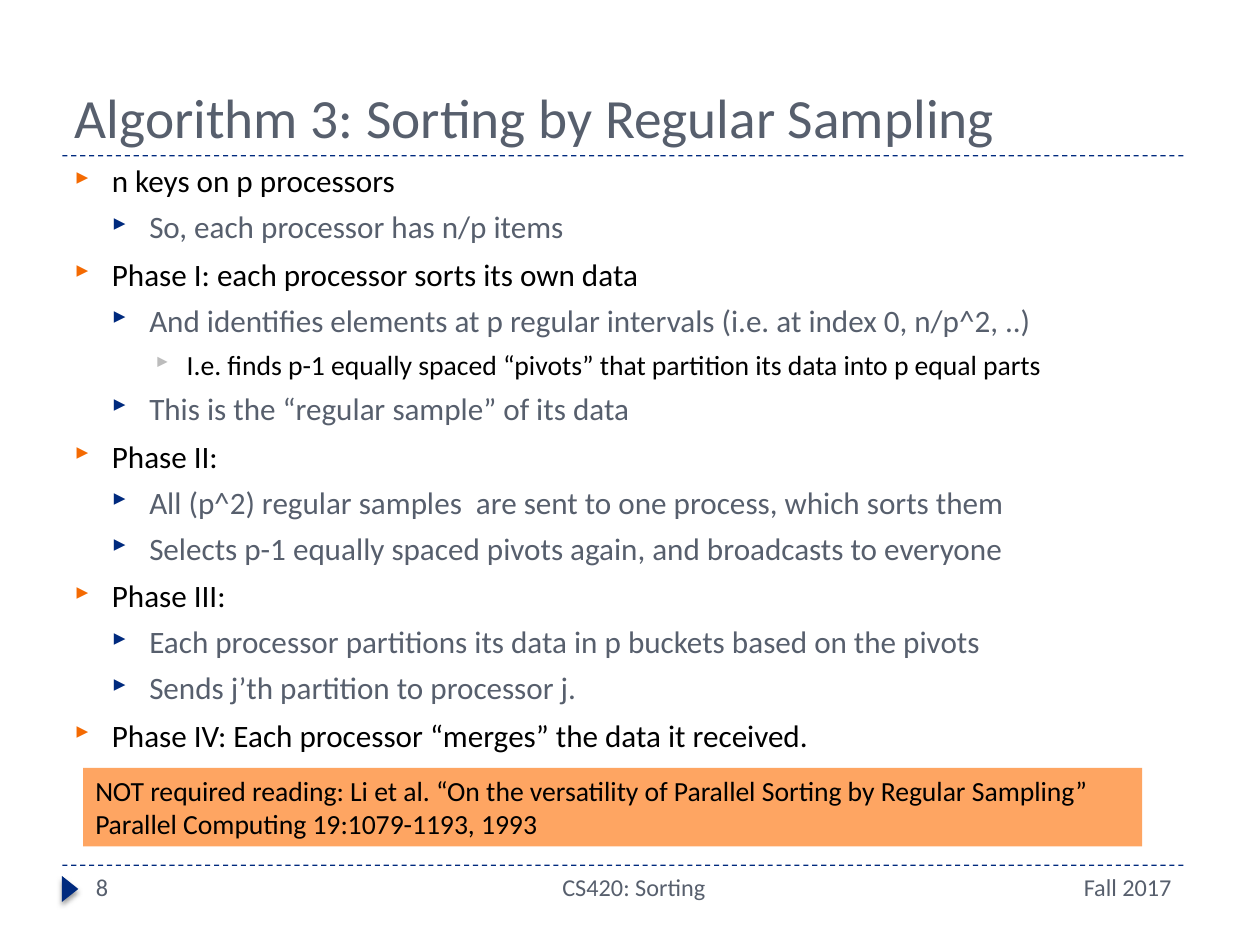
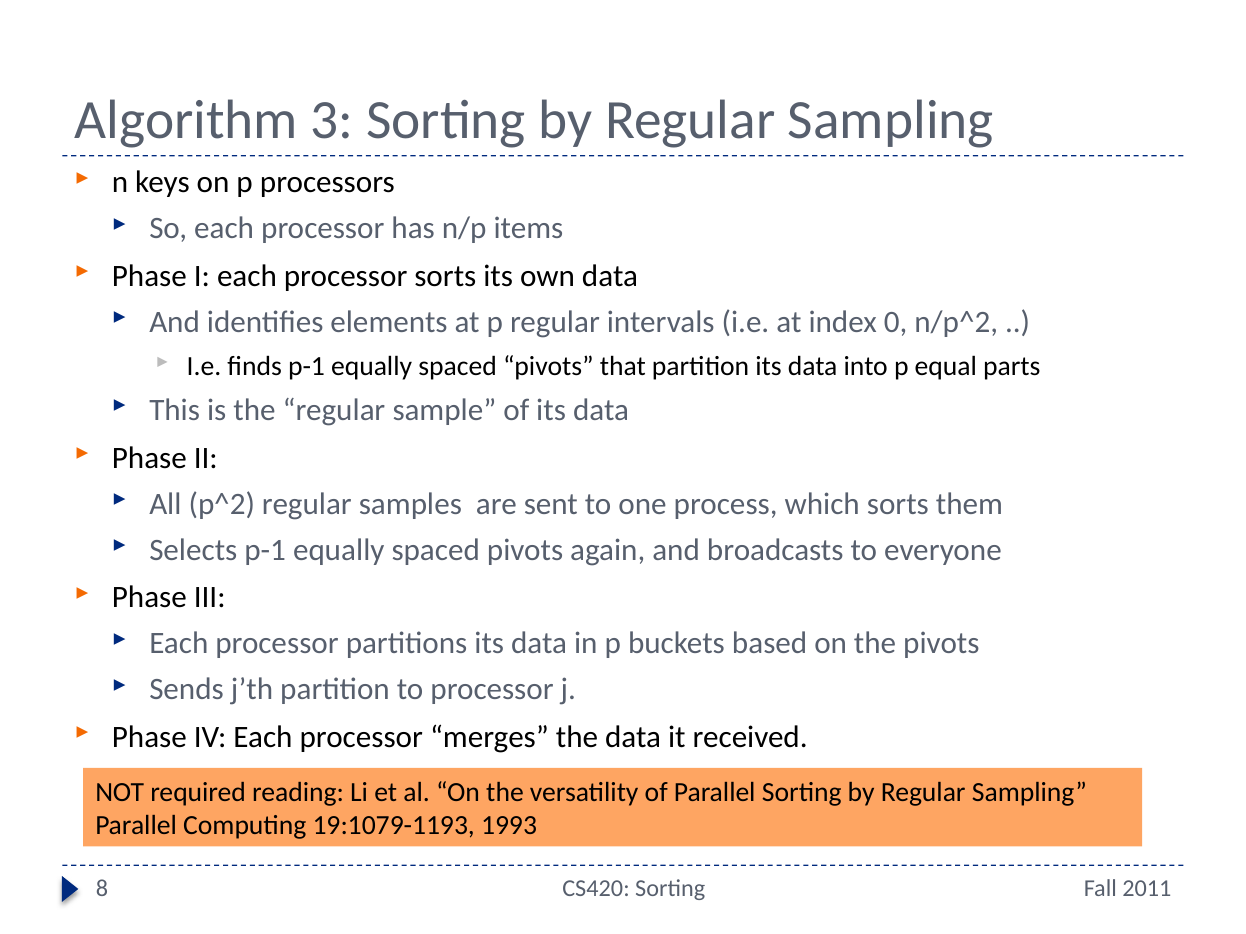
2017: 2017 -> 2011 (1147, 889)
